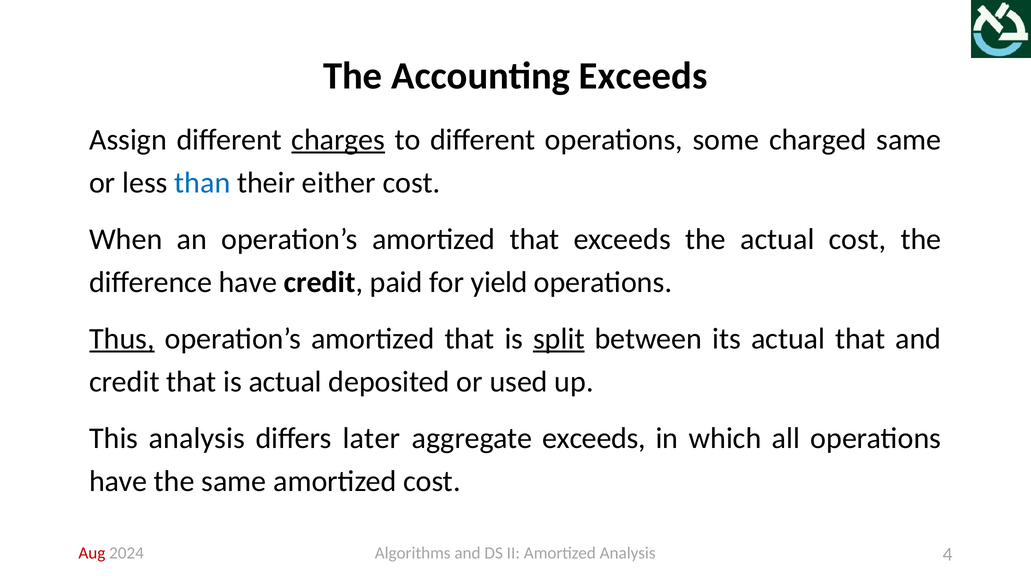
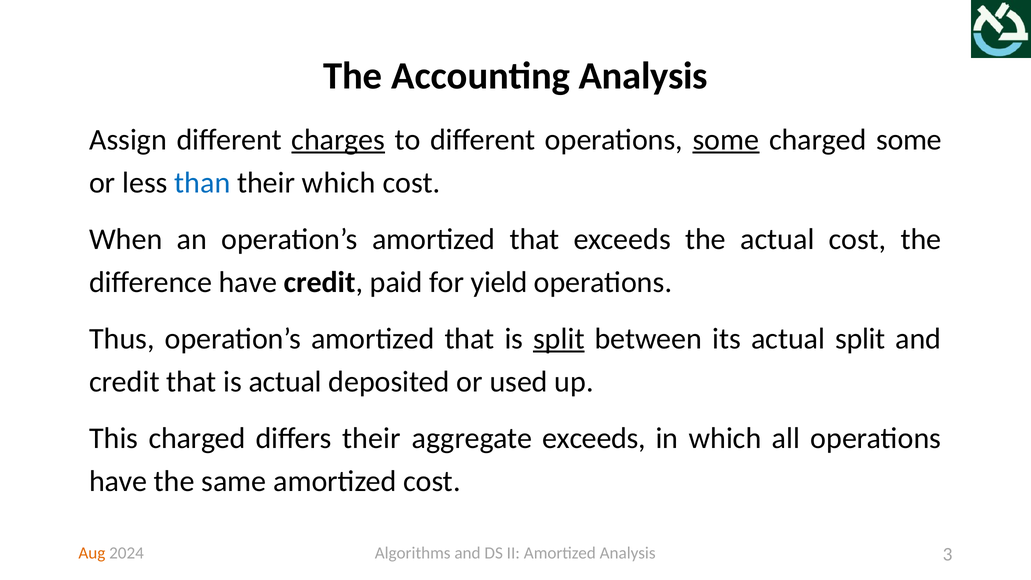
Accounting Exceeds: Exceeds -> Analysis (643, 76)
some underline: none -> present (726, 140)
charged same: same -> some (909, 140)
their either: either -> which (339, 183)
Thus underline: present -> none (122, 339)
actual that: that -> split (860, 339)
This analysis: analysis -> charged (197, 438)
differs later: later -> their (372, 438)
Aug colour: red -> orange (92, 553)
4: 4 -> 3 (948, 554)
